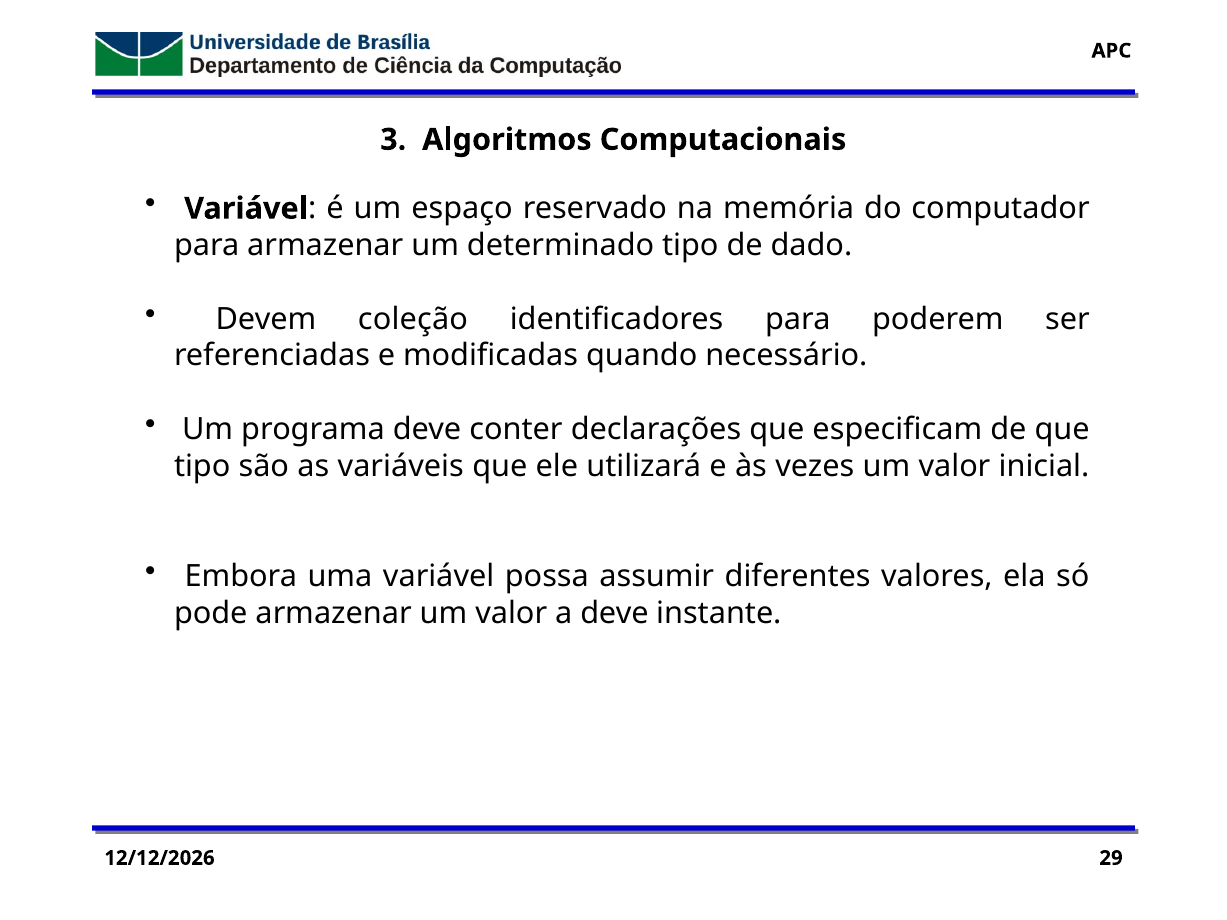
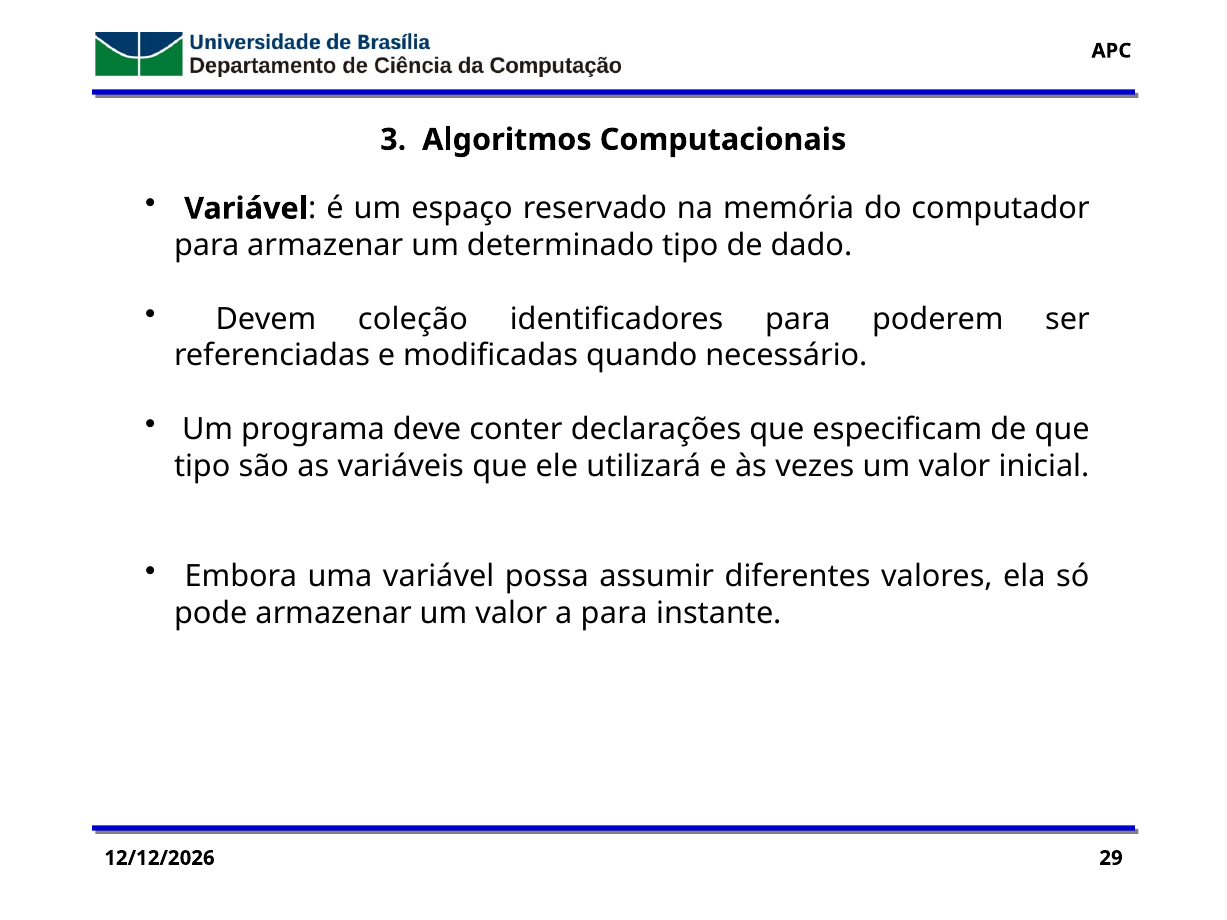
a deve: deve -> para (614, 614)
